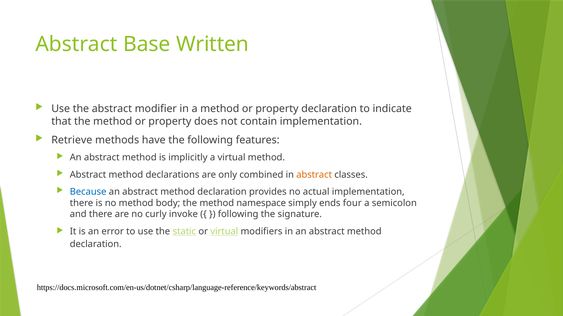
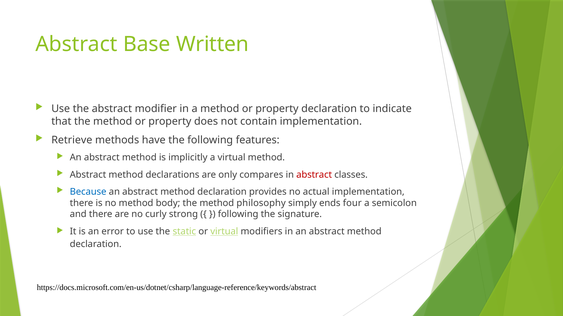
combined: combined -> compares (261, 175)
abstract colour: orange -> red (314, 175)
namespace: namespace -> philosophy (261, 203)
invoke: invoke -> strong (183, 215)
